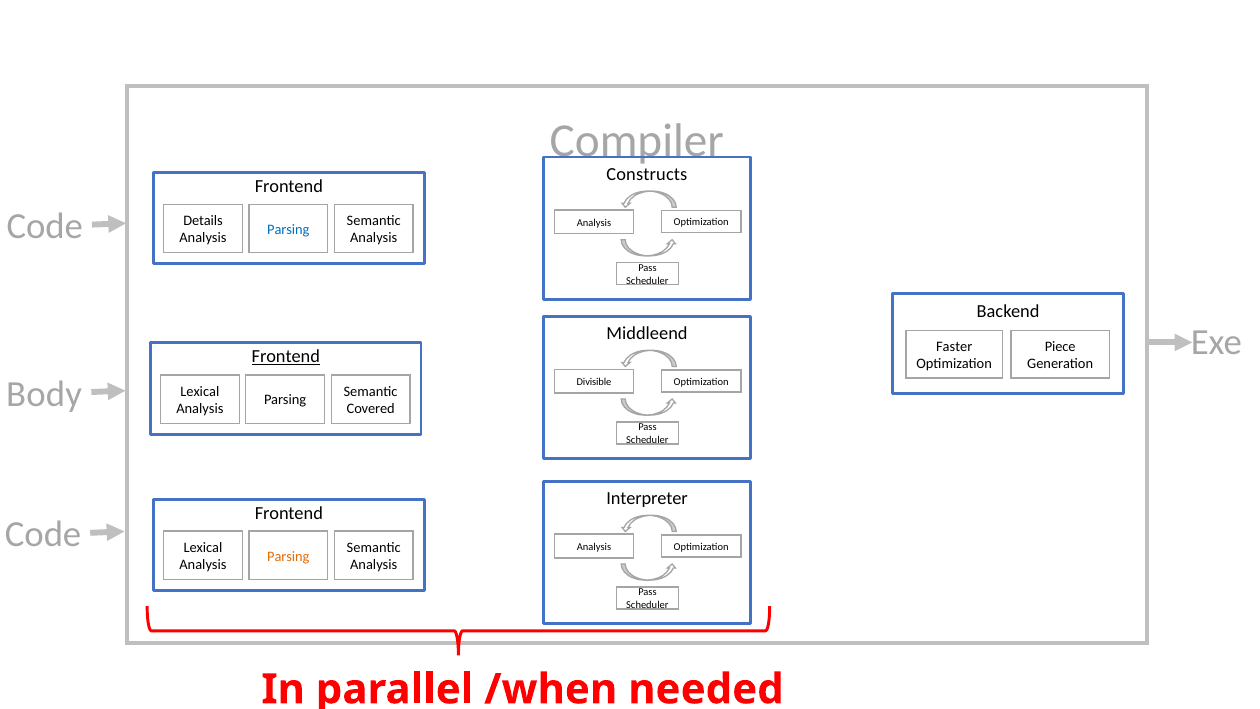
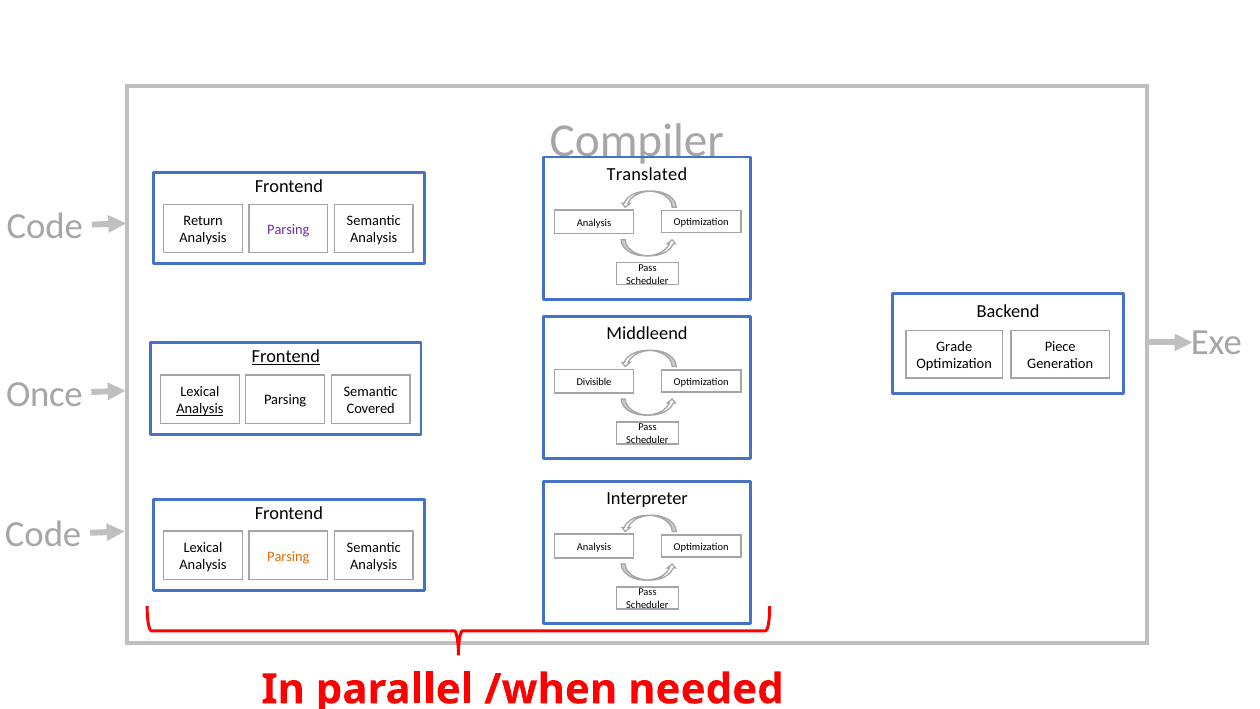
Constructs: Constructs -> Translated (647, 174)
Details: Details -> Return (203, 221)
Parsing colour: blue -> purple (288, 229)
Faster: Faster -> Grade (954, 347)
Body: Body -> Once (44, 394)
Analysis underline: none -> present (200, 409)
